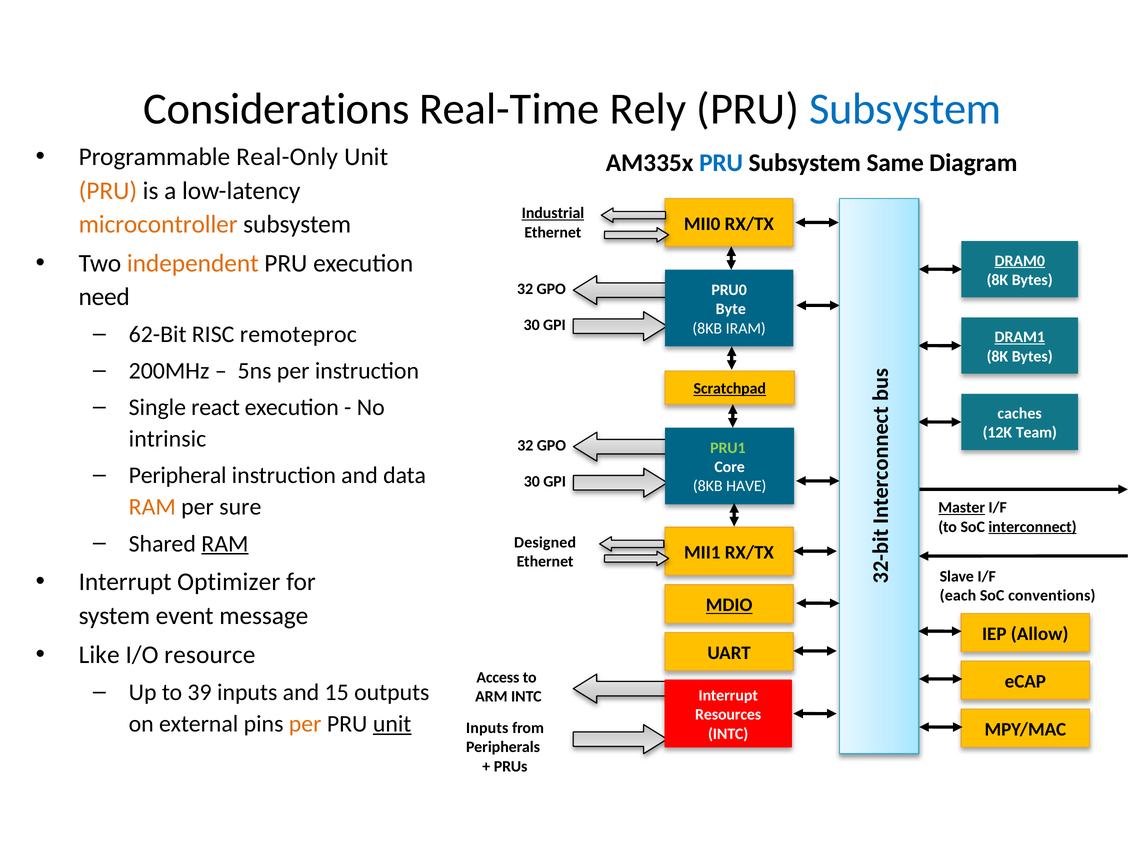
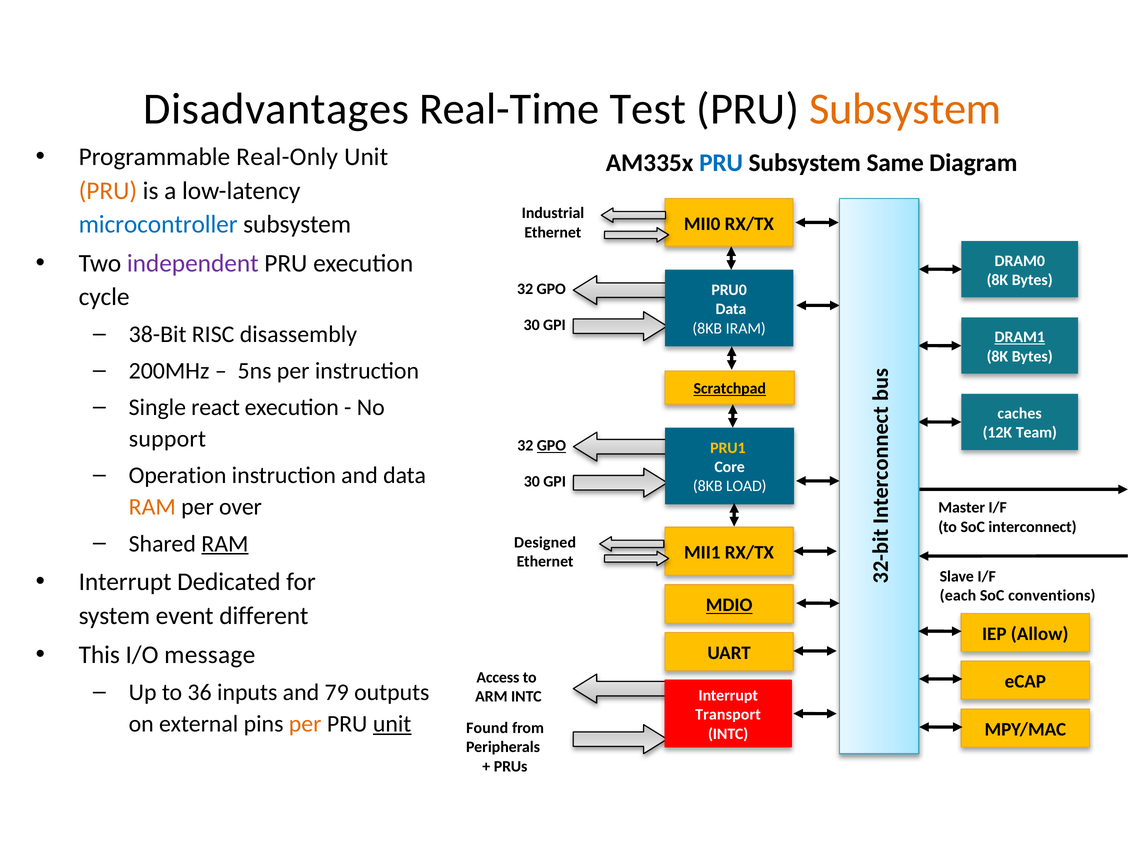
Considerations: Considerations -> Disadvantages (276, 109)
Rely: Rely -> Test (648, 109)
Subsystem colour: blue -> orange (905, 109)
Industrial underline: present -> none (553, 213)
microcontroller colour: orange -> blue (158, 224)
independent colour: orange -> purple (193, 263)
DRAM0 underline: present -> none (1020, 261)
need: need -> cycle (104, 297)
Byte: Byte -> Data (731, 309)
62-Bit: 62-Bit -> 38-Bit (158, 334)
remoteproc: remoteproc -> disassembly (298, 334)
intrinsic: intrinsic -> support (167, 439)
GPO underline: none -> present (551, 445)
PRU1 colour: light green -> yellow (728, 448)
Peripheral: Peripheral -> Operation (178, 475)
HAVE: HAVE -> LOAD (746, 486)
sure: sure -> over (240, 507)
Master underline: present -> none (962, 508)
interconnect underline: present -> none (1032, 527)
Optimizer: Optimizer -> Dedicated (229, 582)
message: message -> different (264, 615)
Like: Like -> This (99, 655)
resource: resource -> message (210, 655)
39: 39 -> 36 (200, 692)
15: 15 -> 79 (337, 692)
Resources: Resources -> Transport (728, 714)
Inputs: Inputs -> Found (487, 728)
